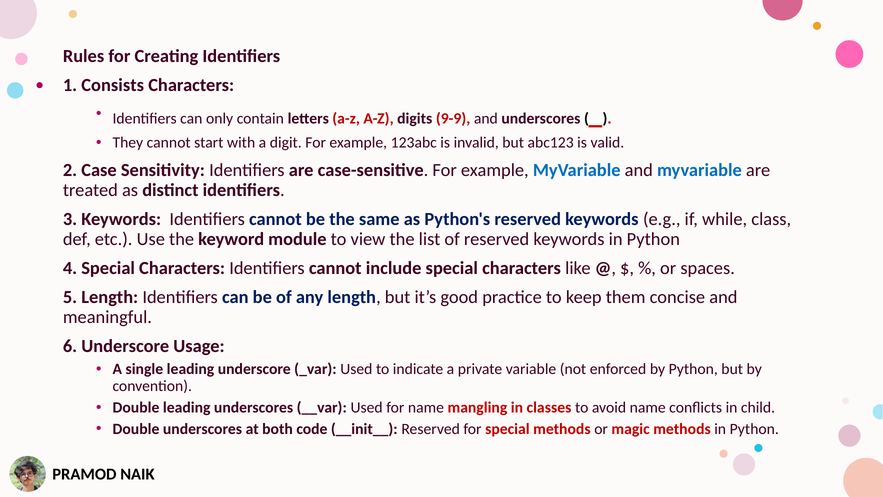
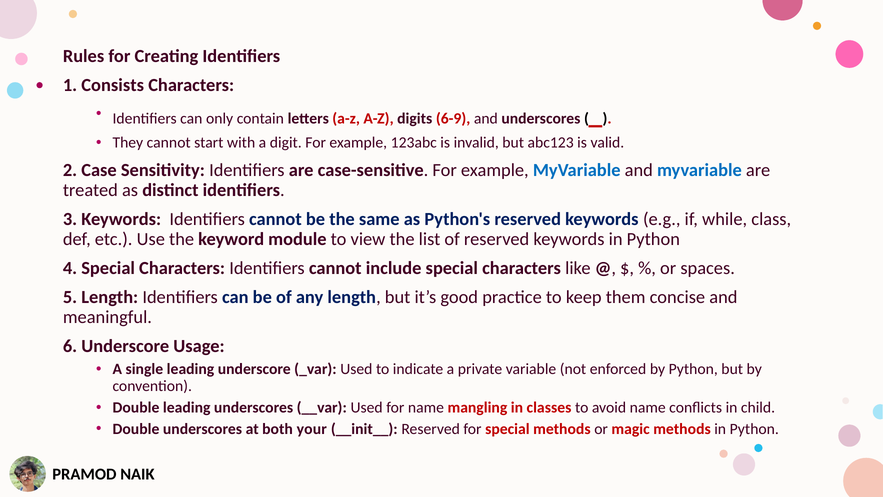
9-9: 9-9 -> 6-9 (453, 118)
code: code -> your (312, 429)
